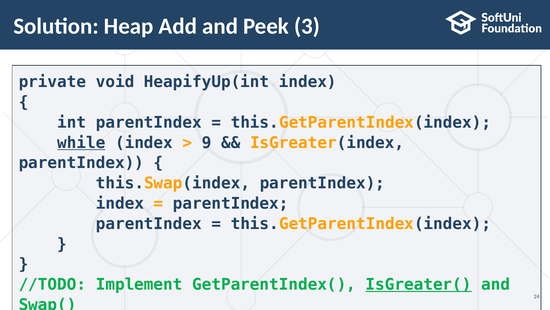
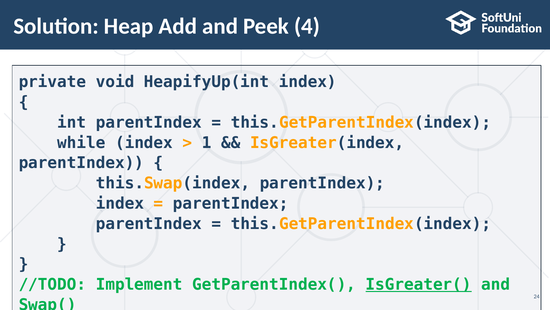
3: 3 -> 4 (307, 26)
while underline: present -> none (81, 142)
9: 9 -> 1 (207, 142)
